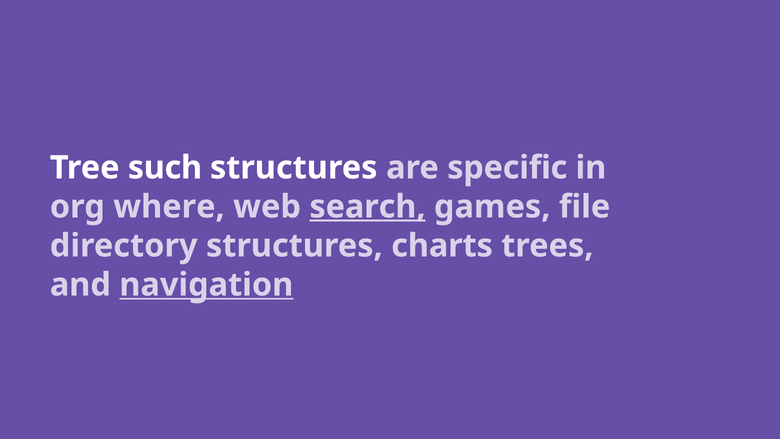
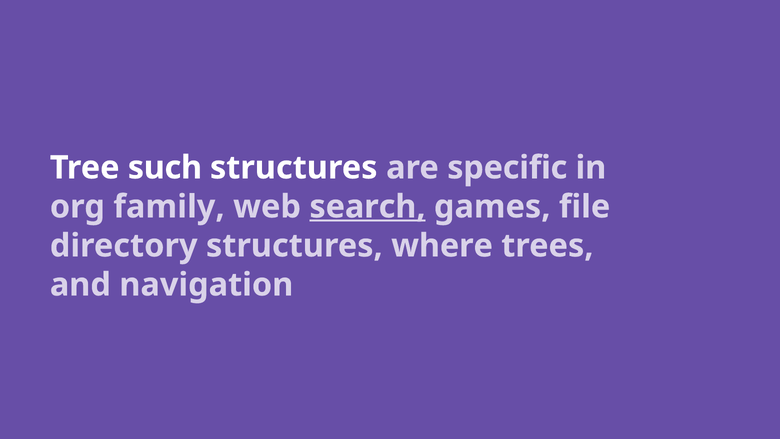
where: where -> family (169, 207)
charts: charts -> where (442, 246)
navigation underline: present -> none (206, 285)
